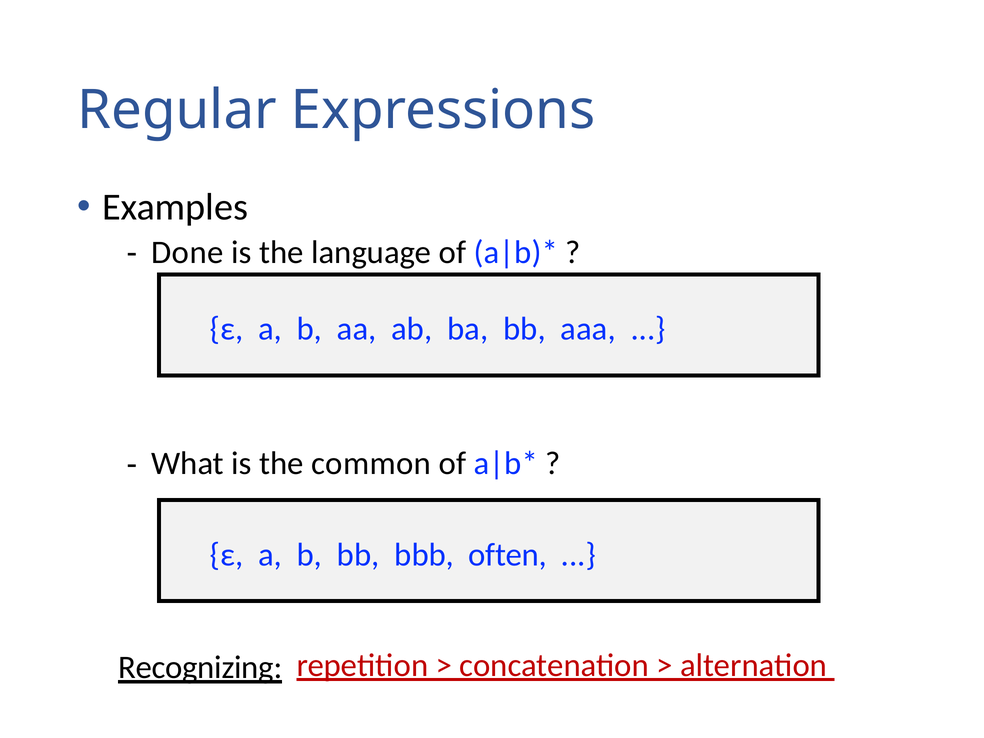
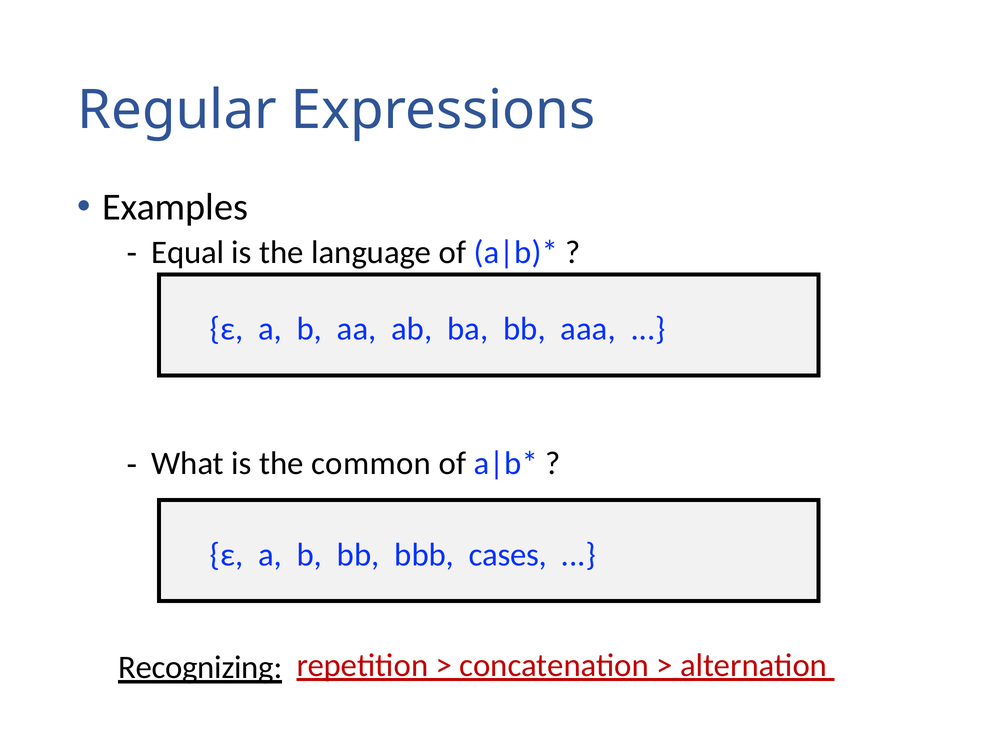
Done: Done -> Equal (188, 252)
often: often -> cases (508, 555)
